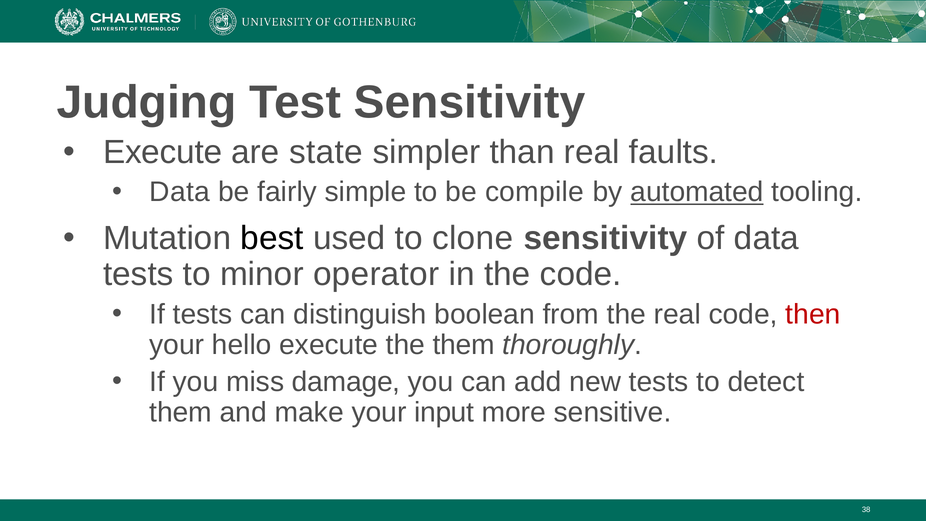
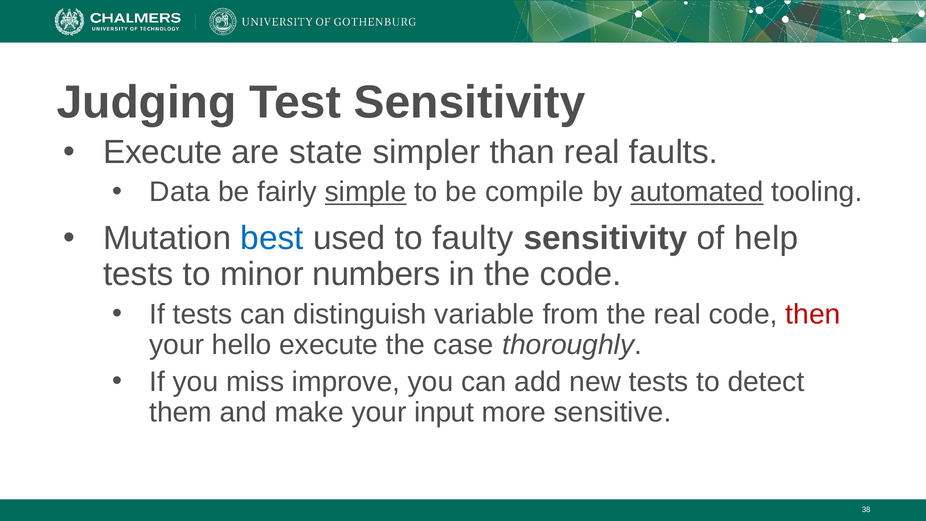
simple underline: none -> present (366, 192)
best colour: black -> blue (272, 238)
clone: clone -> faulty (473, 238)
of data: data -> help (766, 238)
operator: operator -> numbers (376, 274)
boolean: boolean -> variable (485, 314)
the them: them -> case (463, 345)
damage: damage -> improve (346, 382)
